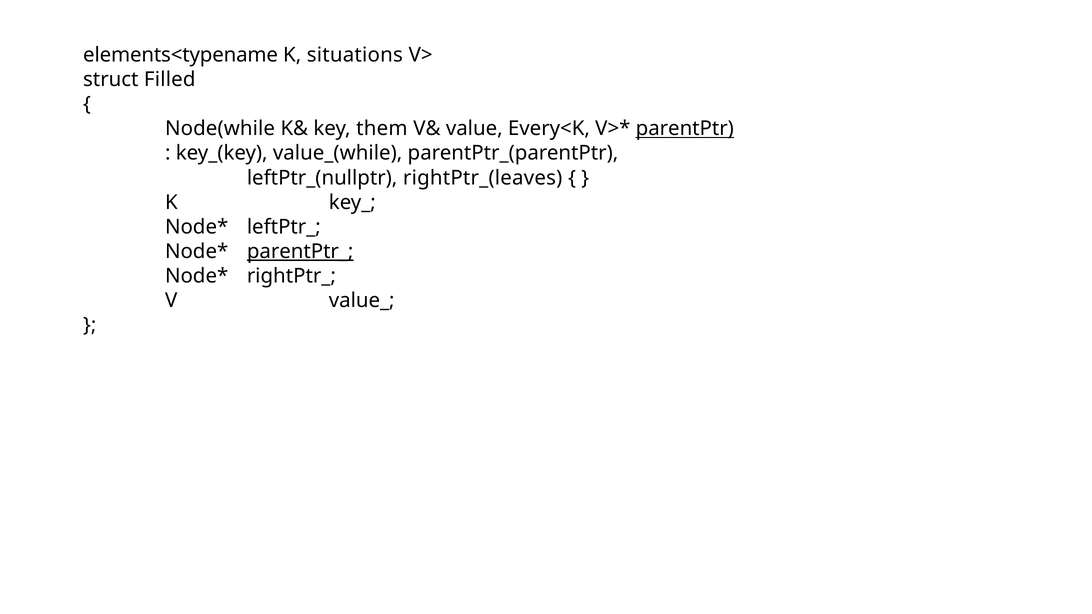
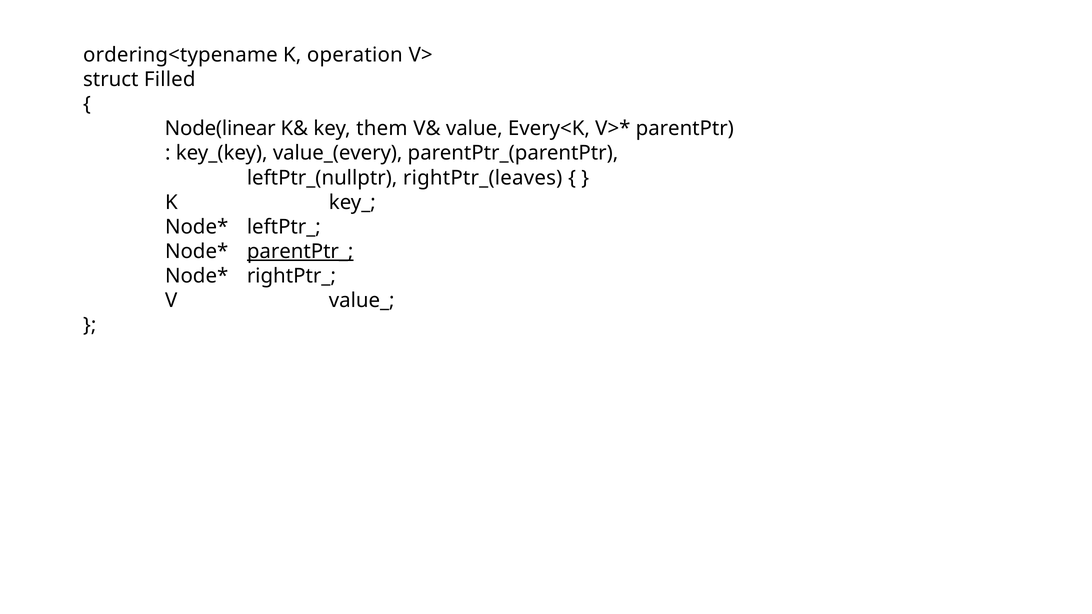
elements<typename: elements<typename -> ordering<typename (180, 55)
situations: situations -> operation (355, 55)
Node(while: Node(while -> Node(linear (220, 129)
parentPtr underline: present -> none (685, 129)
value_(while: value_(while -> value_(every (338, 153)
